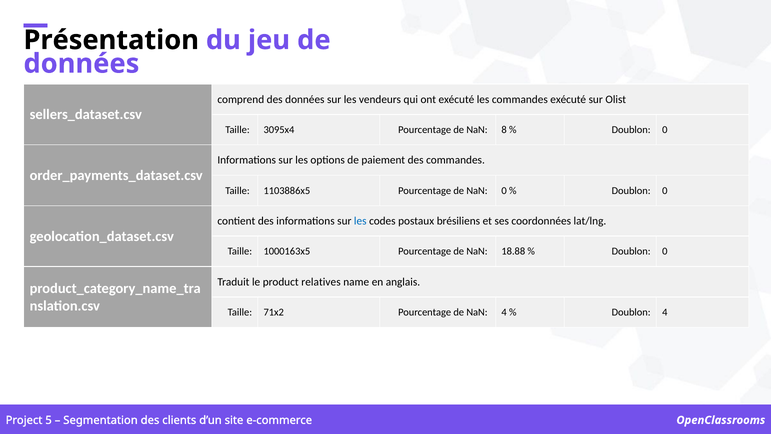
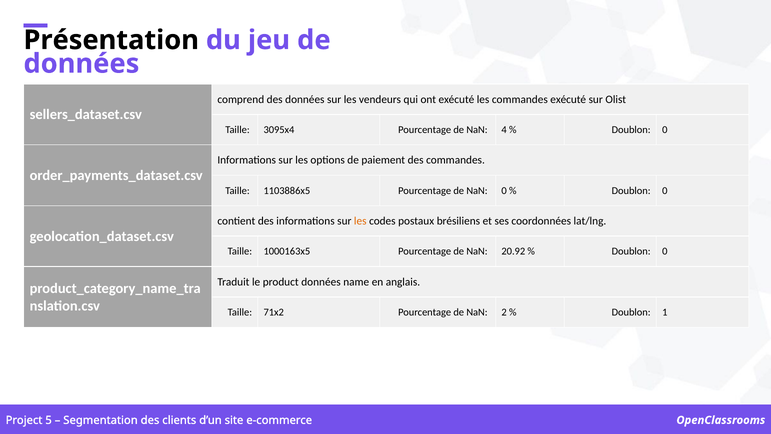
8: 8 -> 4 (504, 130)
les colour: blue -> orange (360, 221)
18.88: 18.88 -> 20.92 (513, 251)
product relatives: relatives -> données (321, 282)
NaN 4: 4 -> 2 (504, 312)
Doublon 4: 4 -> 1 (665, 312)
